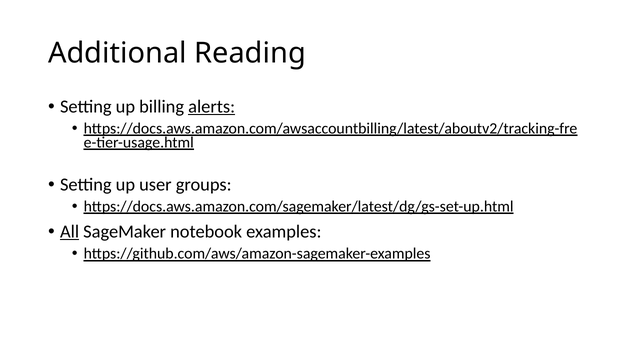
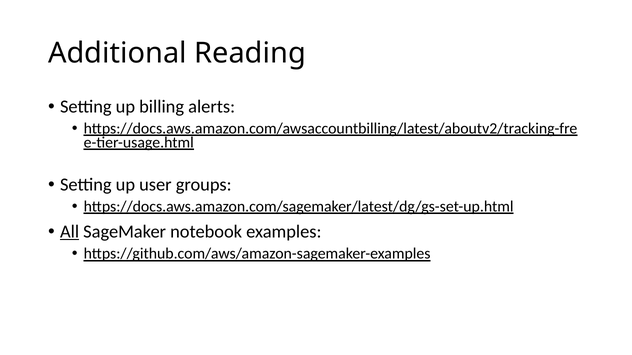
alerts underline: present -> none (212, 107)
